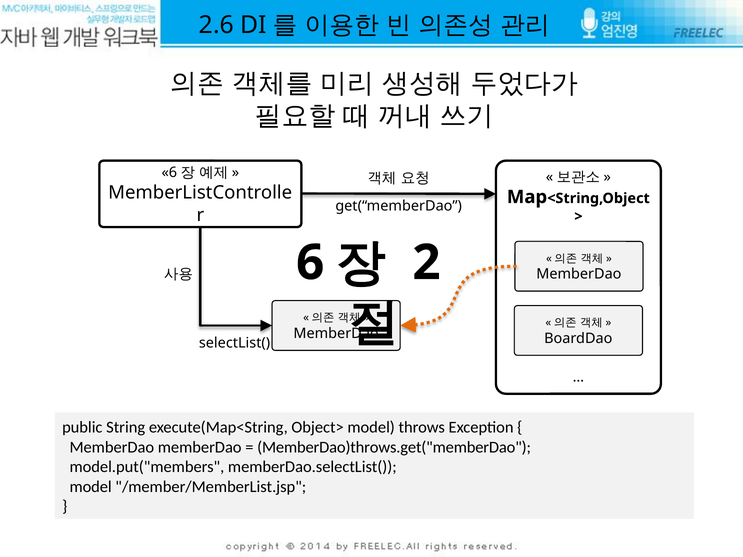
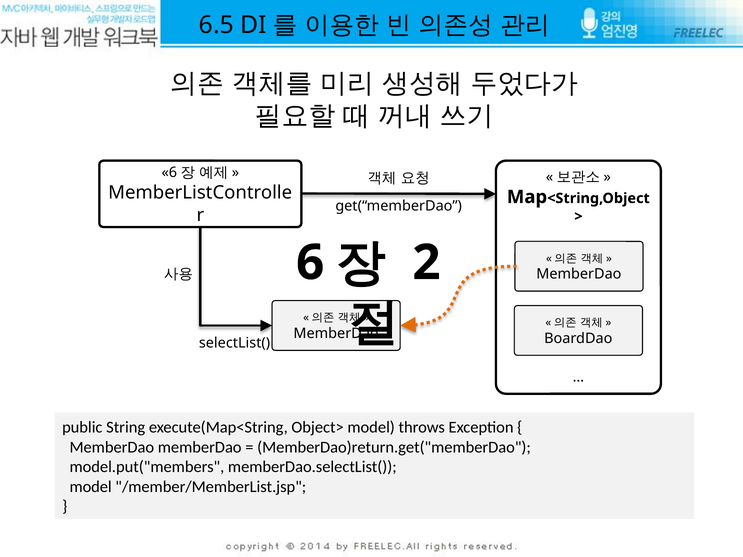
2.6: 2.6 -> 6.5 (216, 25)
MemberDao)throws.get("memberDao: MemberDao)throws.get("memberDao -> MemberDao)return.get("memberDao (394, 447)
